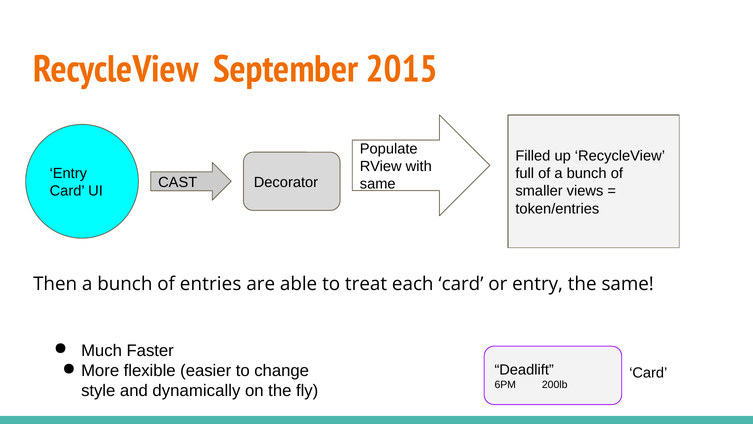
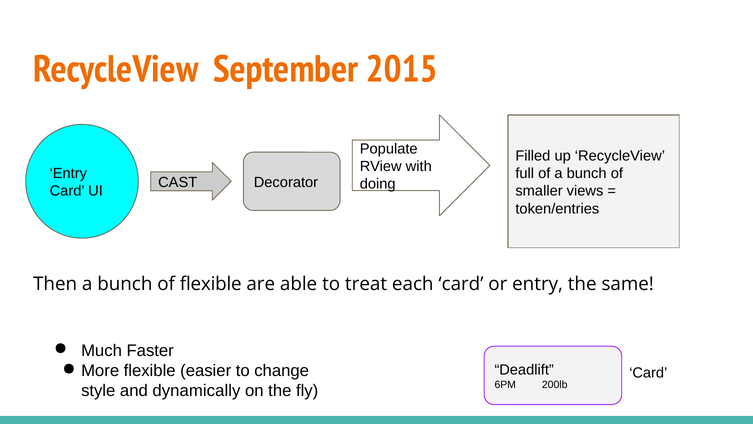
same: same -> doing (378, 184)
of entries: entries -> flexible (211, 284)
